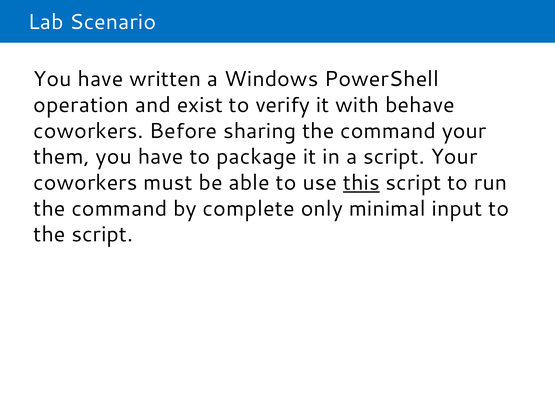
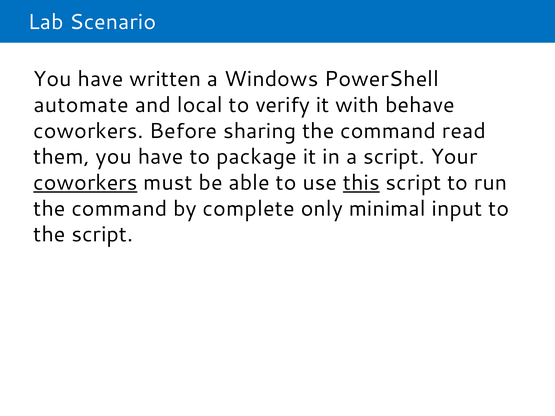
operation: operation -> automate (81, 105)
exist: exist -> local (200, 105)
command your: your -> read (464, 131)
coworkers underline: none -> present (85, 183)
